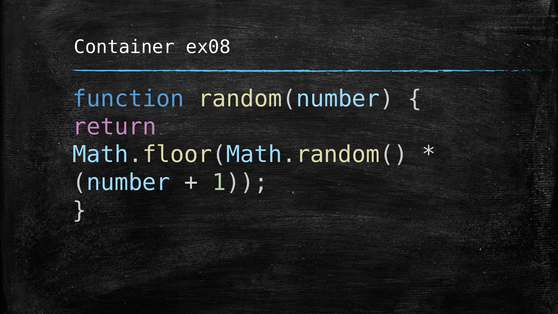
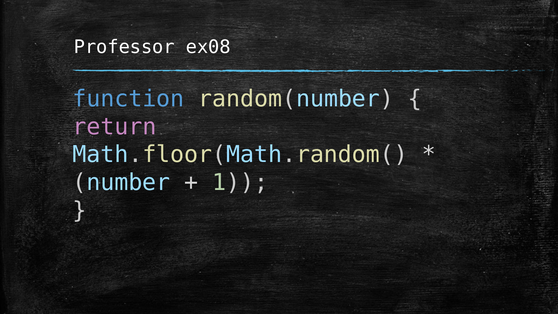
Container: Container -> Professor (124, 47)
